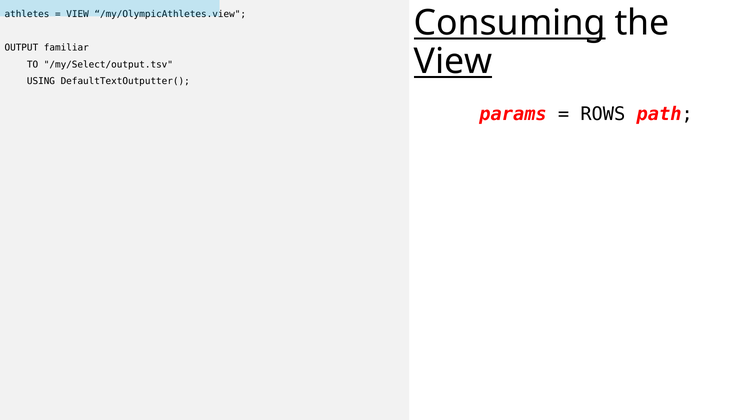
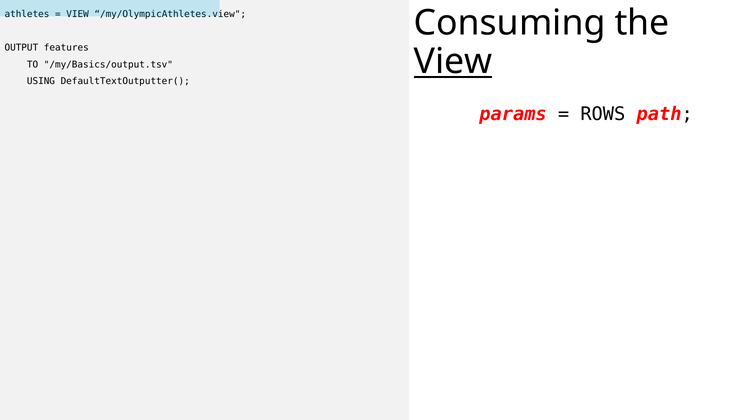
Consuming underline: present -> none (510, 23)
familiar: familiar -> features (66, 48)
/my/Select/output.tsv: /my/Select/output.tsv -> /my/Basics/output.tsv (108, 65)
